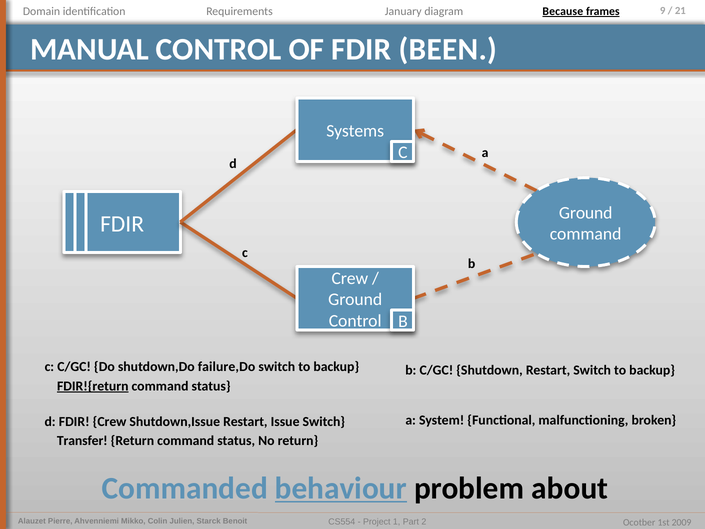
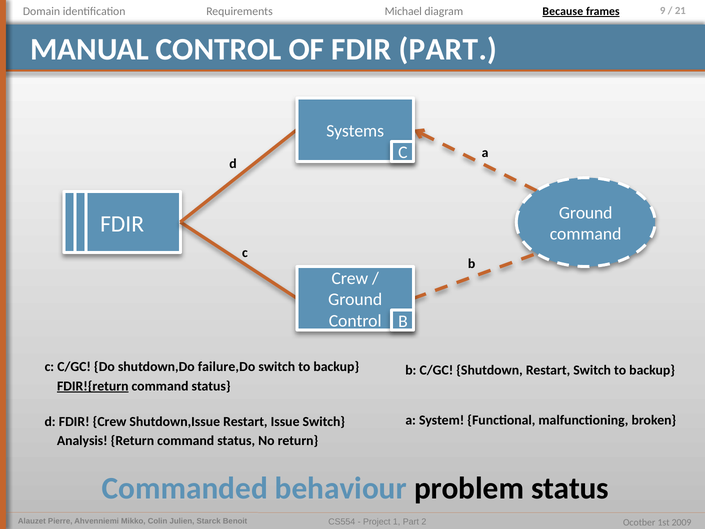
January: January -> Michael (403, 11)
FDIR BEEN: BEEN -> PART (448, 49)
Transfer: Transfer -> Analysis (82, 441)
behaviour underline: present -> none (341, 488)
problem about: about -> status (570, 488)
